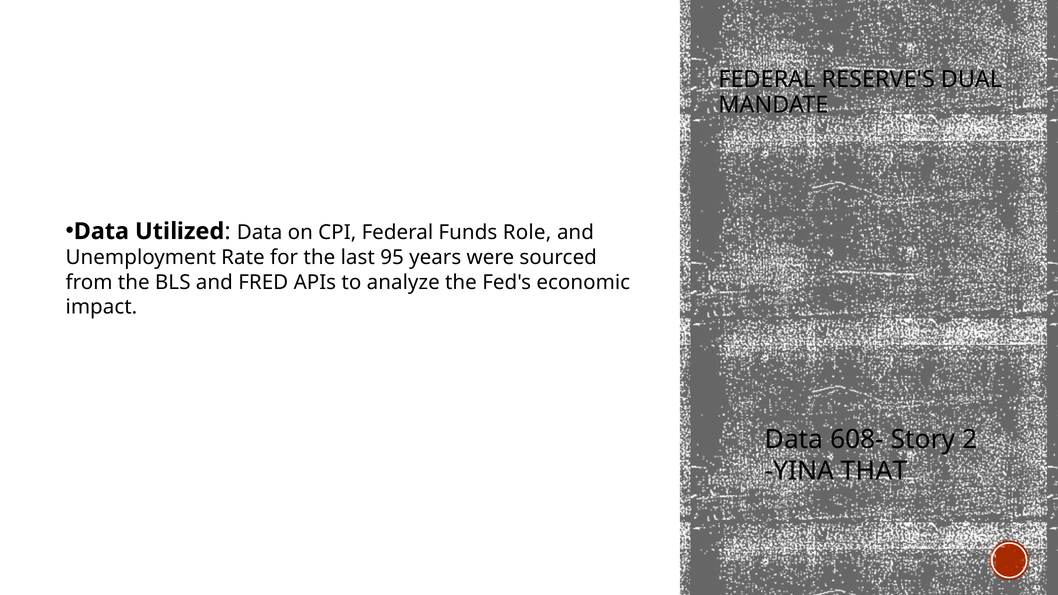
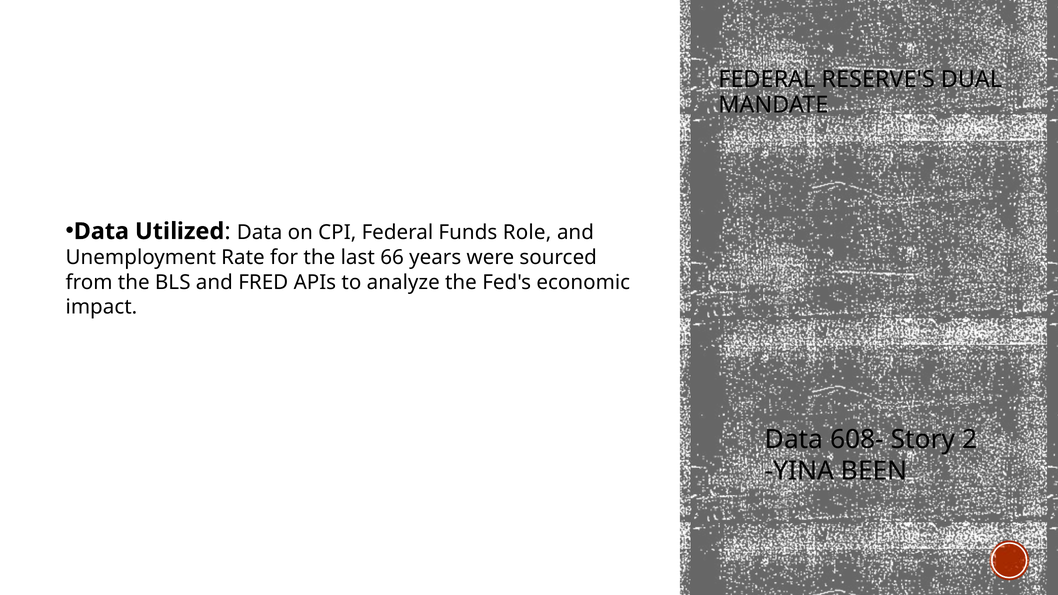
95: 95 -> 66 (392, 258)
THAT: THAT -> BEEN (874, 471)
